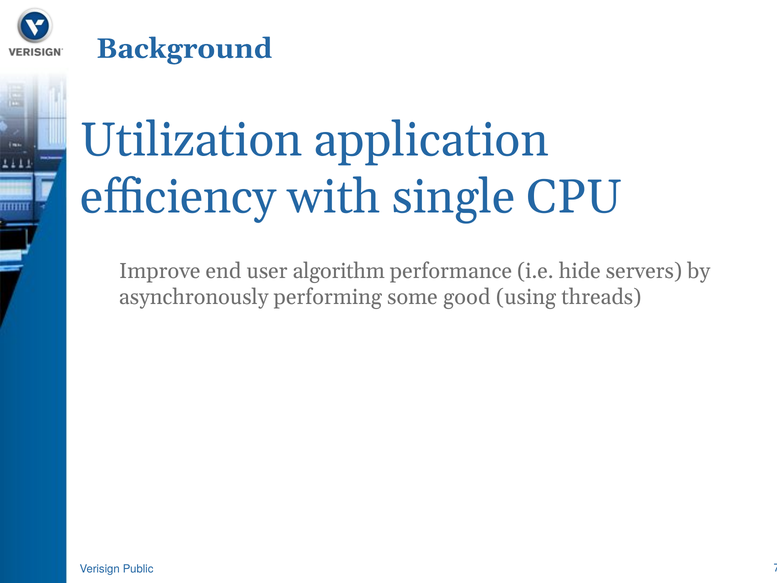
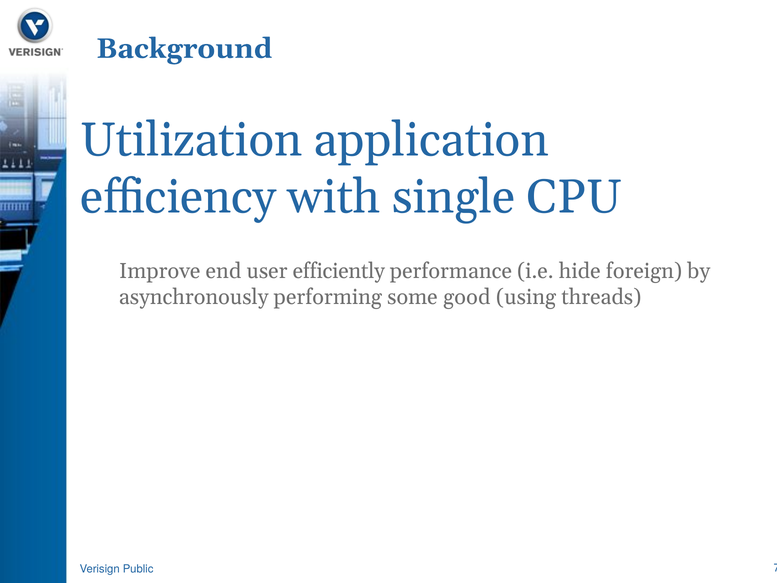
algorithm: algorithm -> efficiently (339, 271)
servers: servers -> foreign (644, 271)
